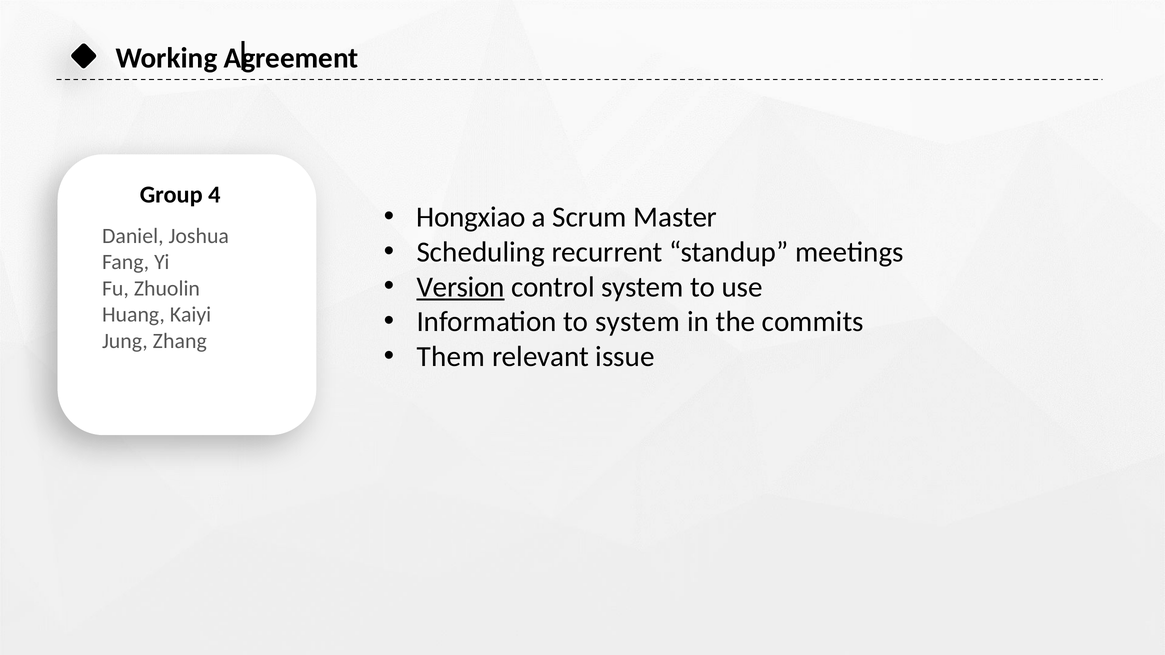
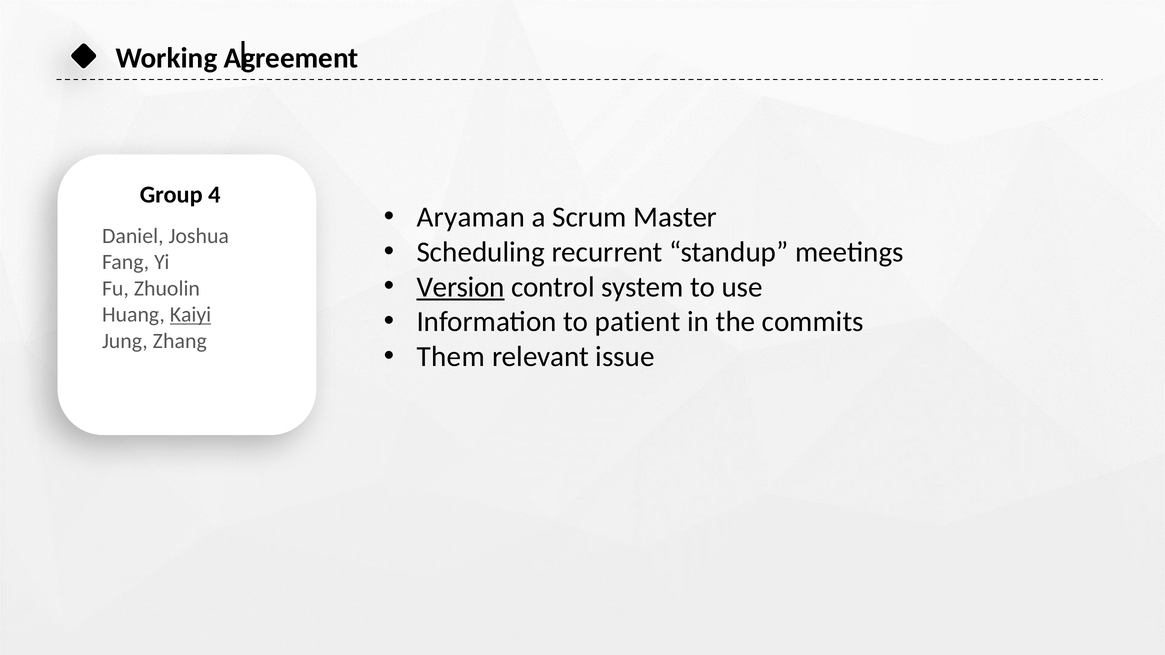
Hongxiao: Hongxiao -> Aryaman (471, 217)
Kaiyi underline: none -> present (191, 315)
to system: system -> patient (638, 322)
